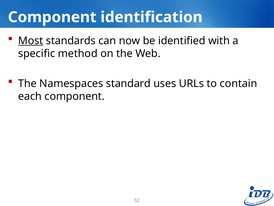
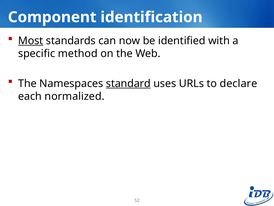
standard underline: none -> present (128, 83)
contain: contain -> declare (238, 83)
each component: component -> normalized (75, 96)
